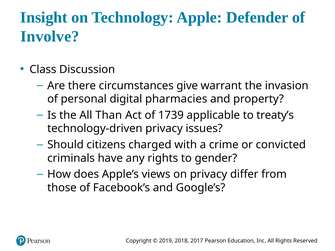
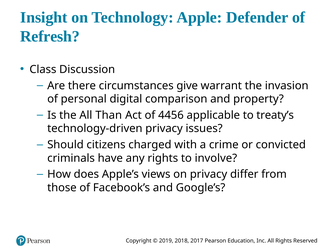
Involve: Involve -> Refresh (50, 36)
pharmacies: pharmacies -> comparison (176, 99)
1739: 1739 -> 4456 (171, 115)
gender: gender -> involve (216, 158)
